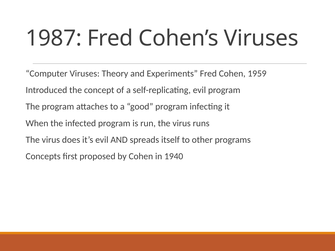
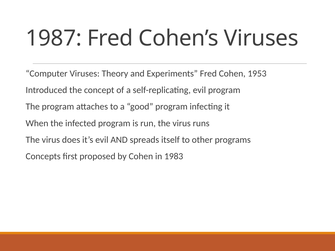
1959: 1959 -> 1953 (257, 74)
1940: 1940 -> 1983 (174, 156)
